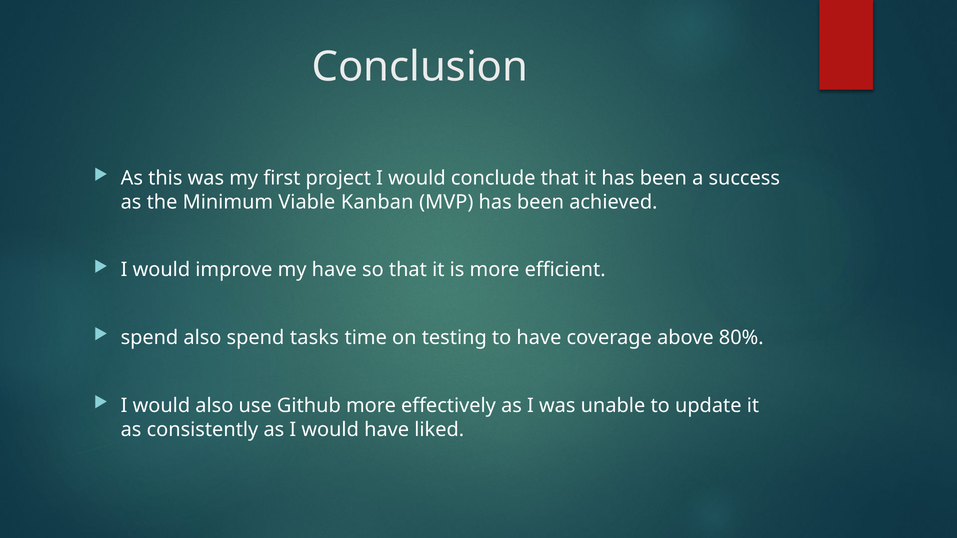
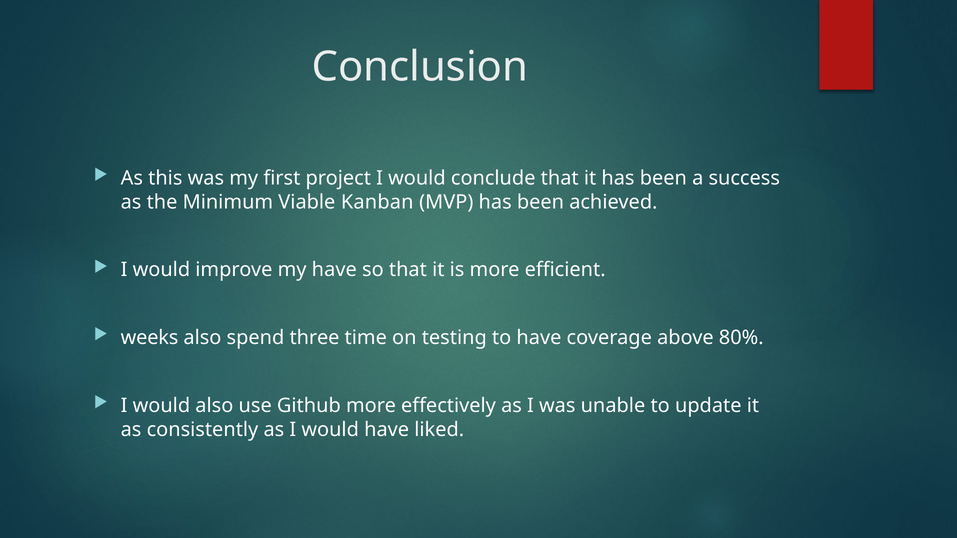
spend: spend -> weeks (150, 338)
tasks: tasks -> three (315, 338)
